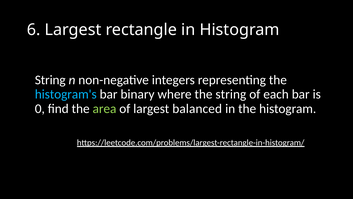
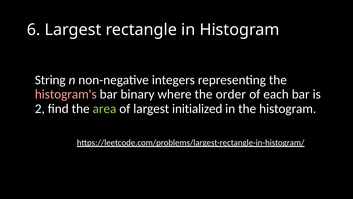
histogram's colour: light blue -> pink (66, 94)
the string: string -> order (231, 94)
0: 0 -> 2 (40, 108)
balanced: balanced -> initialized (197, 108)
